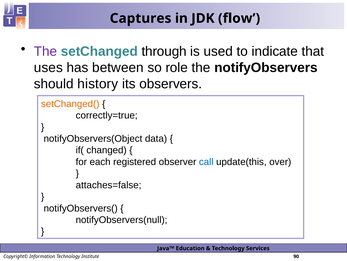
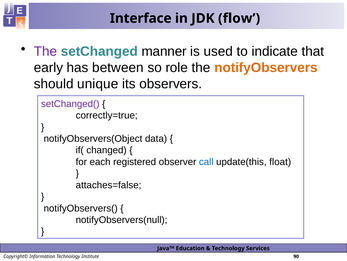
Captures: Captures -> Interface (141, 18)
through: through -> manner (164, 51)
uses: uses -> early (48, 67)
notifyObservers colour: black -> orange (266, 67)
history: history -> unique (98, 84)
setChanged( colour: orange -> purple (70, 104)
over: over -> float (280, 161)
